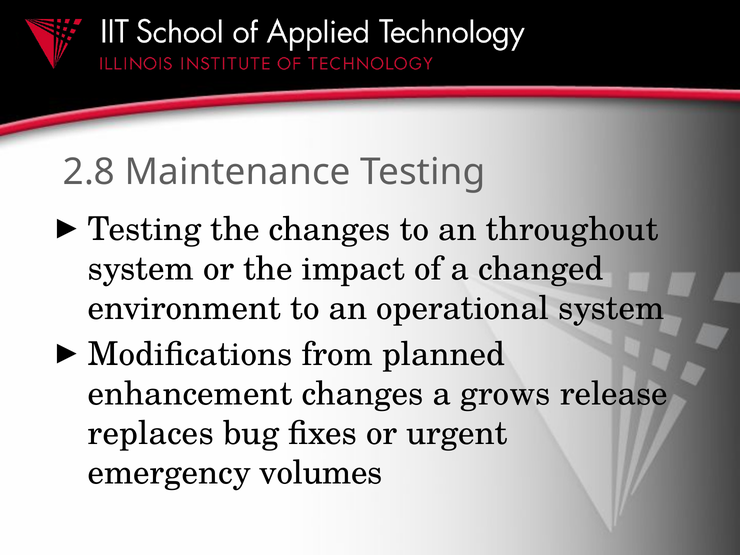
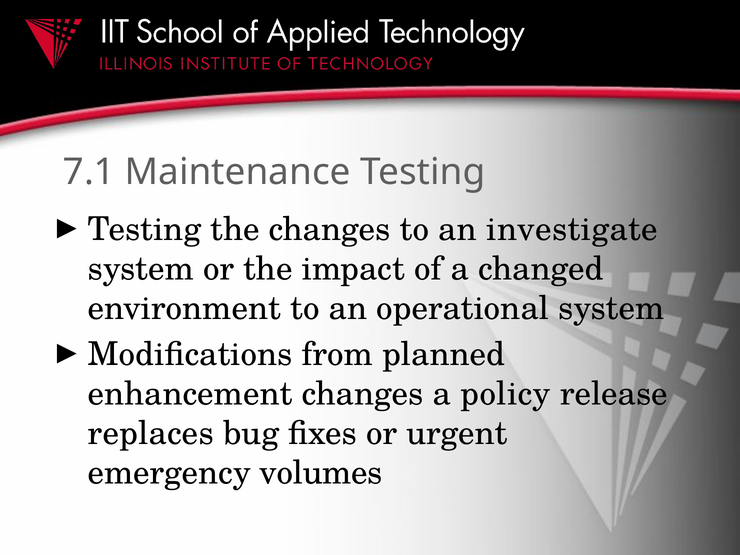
2.8: 2.8 -> 7.1 (89, 172)
throughout: throughout -> investigate (572, 229)
grows: grows -> policy (505, 394)
